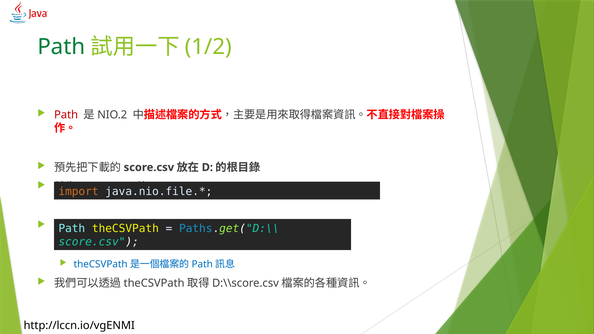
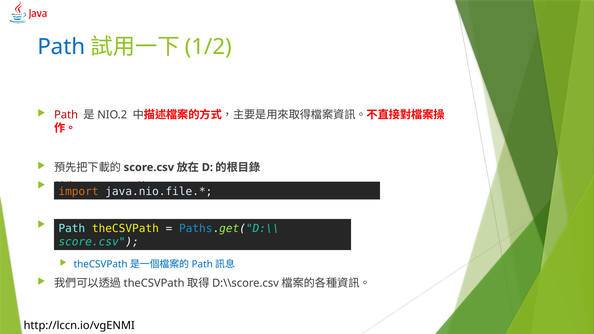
Path colour: green -> blue (61, 47)
